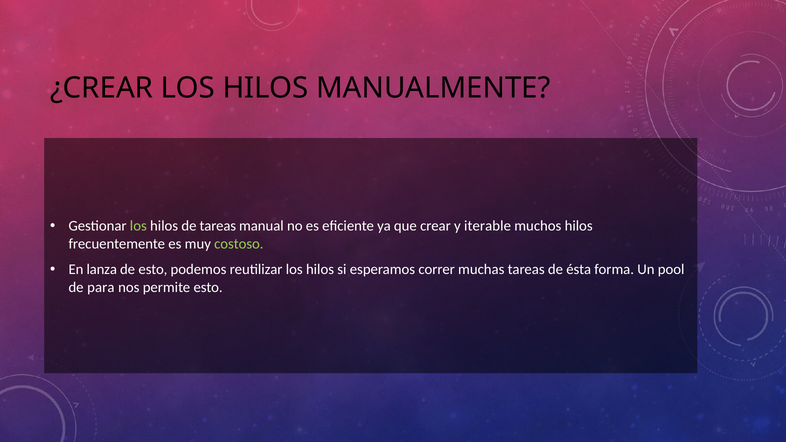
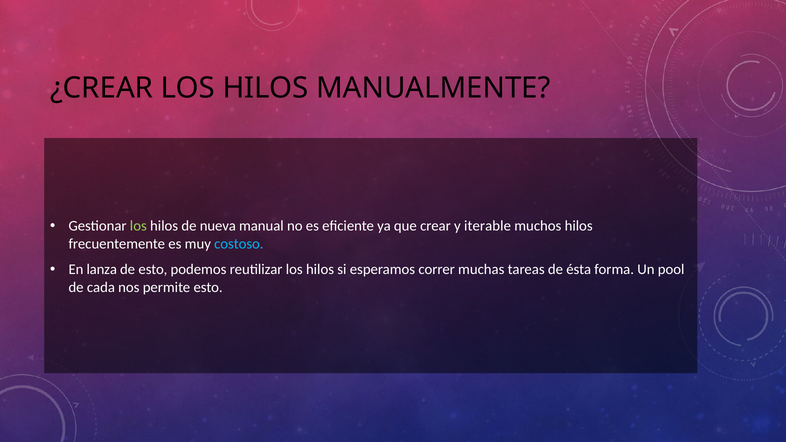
de tareas: tareas -> nueva (218, 226)
costoso colour: light green -> light blue (239, 244)
para: para -> cada (101, 287)
